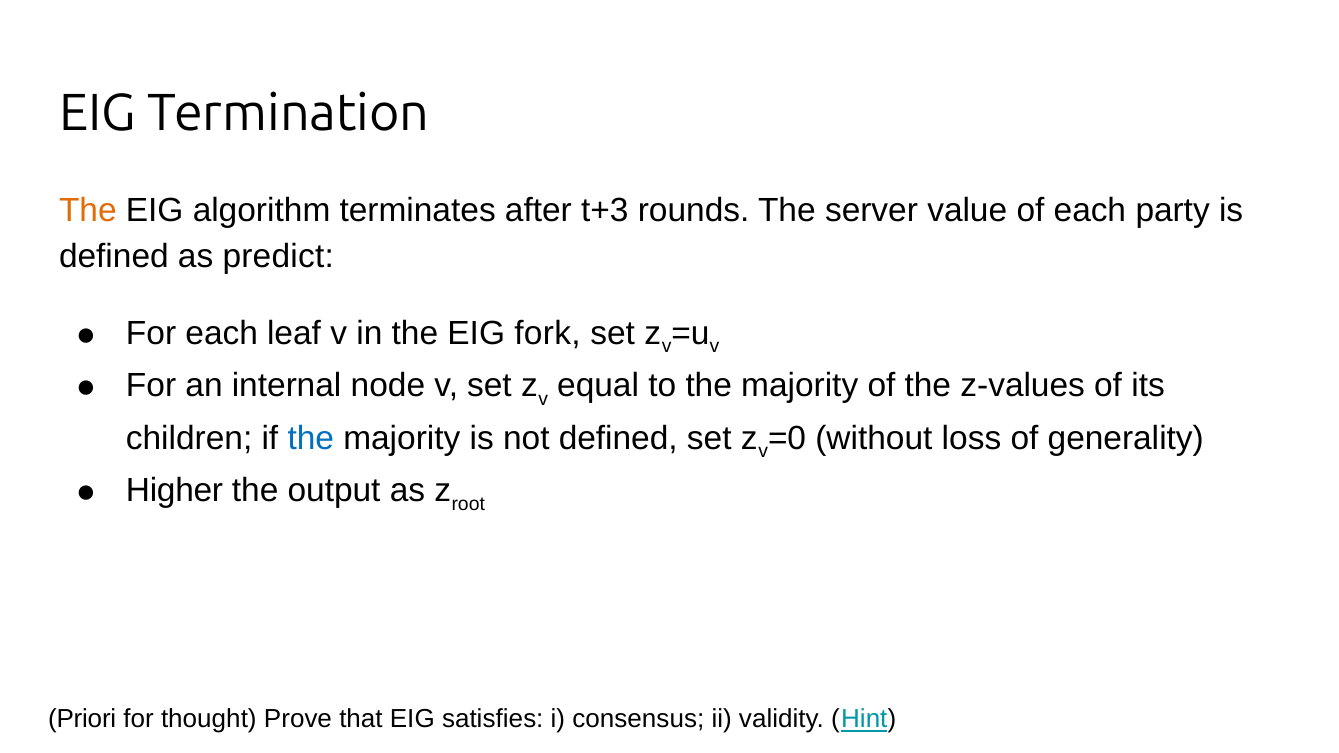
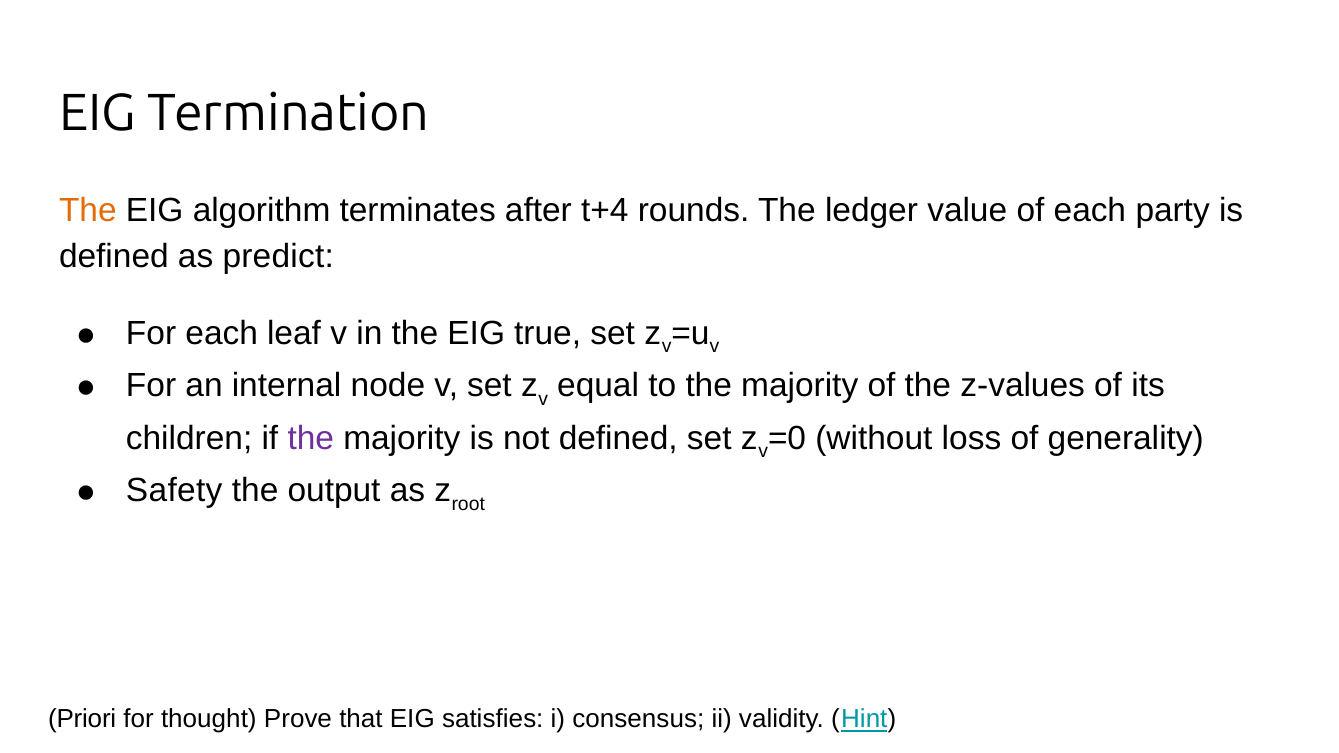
t+3: t+3 -> t+4 (605, 211)
server: server -> ledger (872, 211)
fork: fork -> true (548, 333)
the colour: blue -> purple (311, 438)
Higher: Higher -> Safety (174, 491)
